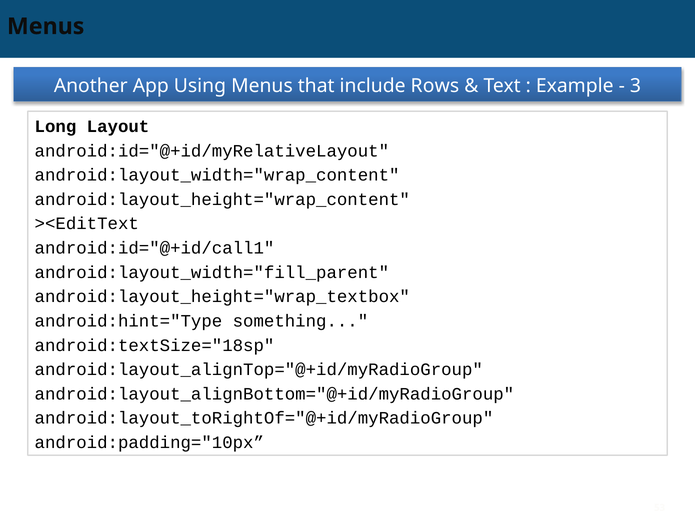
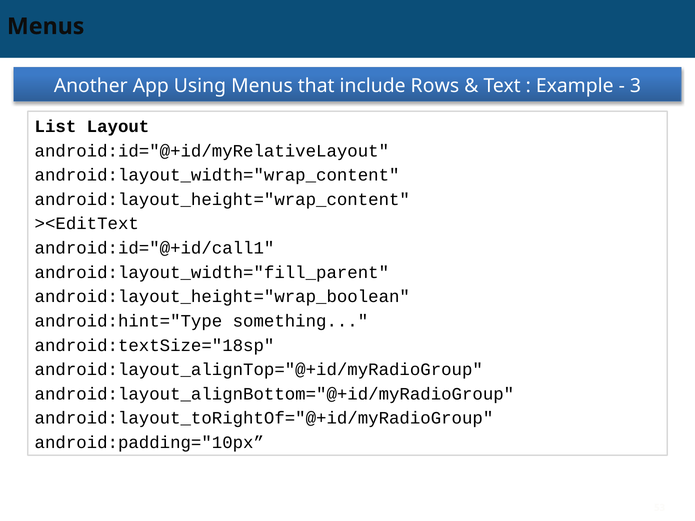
Long: Long -> List (55, 127)
android:layout_height="wrap_textbox: android:layout_height="wrap_textbox -> android:layout_height="wrap_boolean (222, 297)
